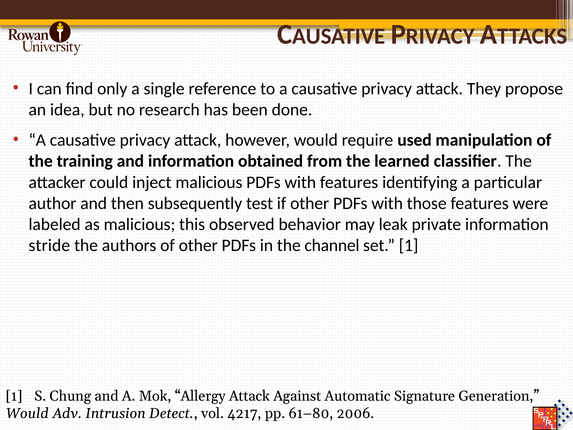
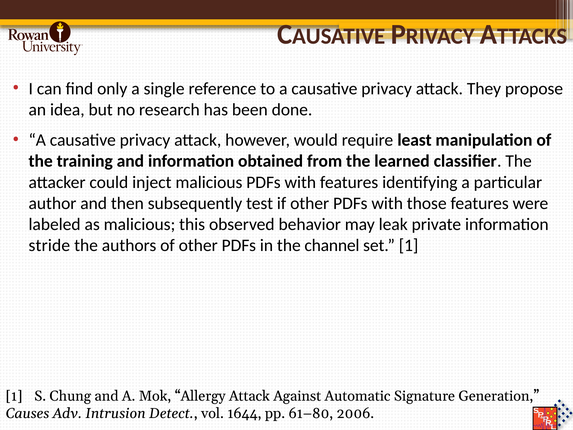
used: used -> least (415, 140)
Would: Would -> Causes (27, 413)
4217: 4217 -> 1644 (244, 413)
